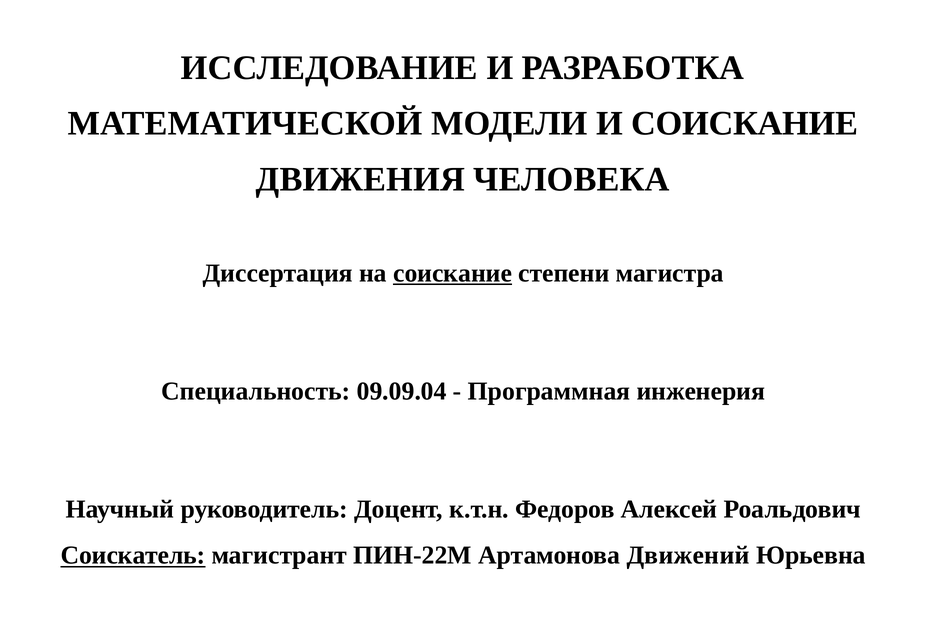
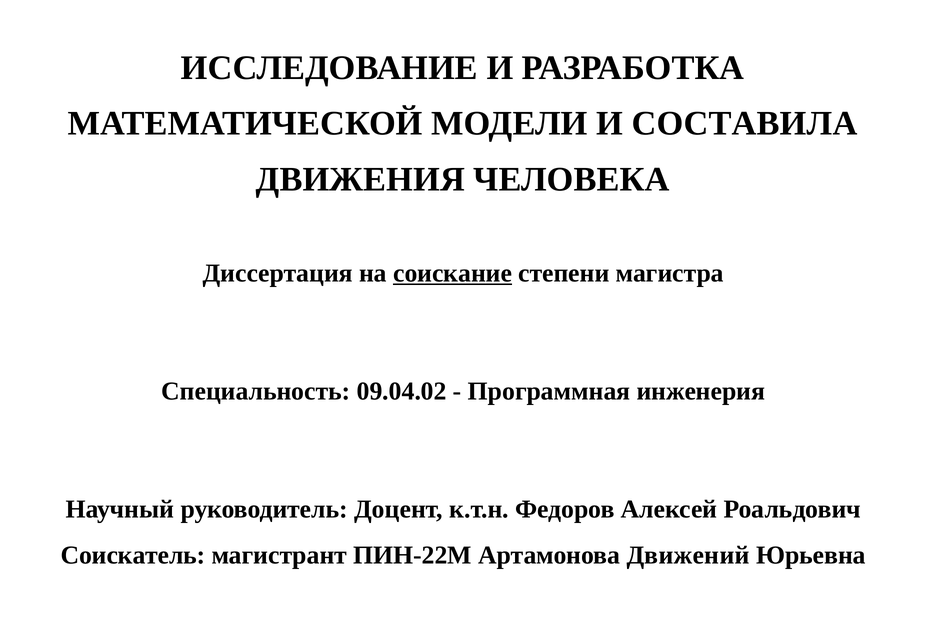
И СОИСКАНИЕ: СОИСКАНИЕ -> СОСТАВИЛА (745, 124)
09.09.04: 09.09.04 -> 09.04.02 (402, 391)
Соискатель underline: present -> none (133, 556)
